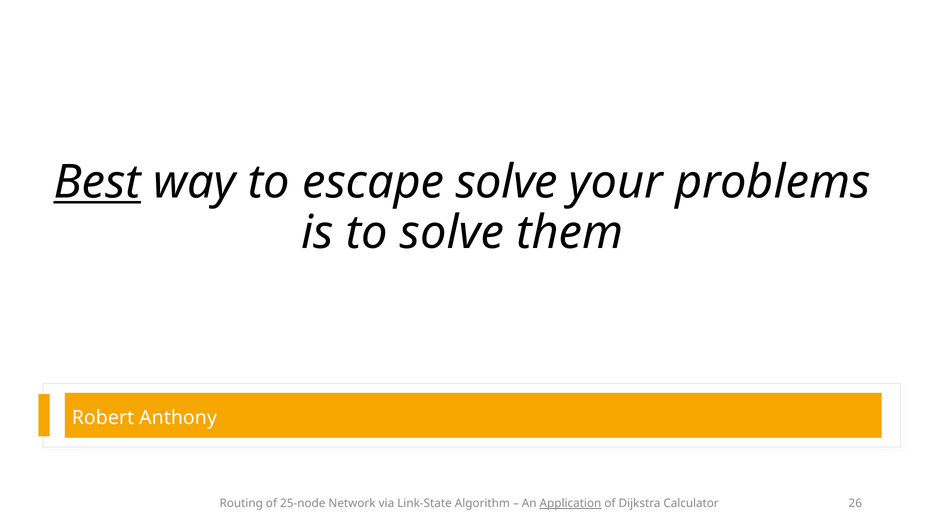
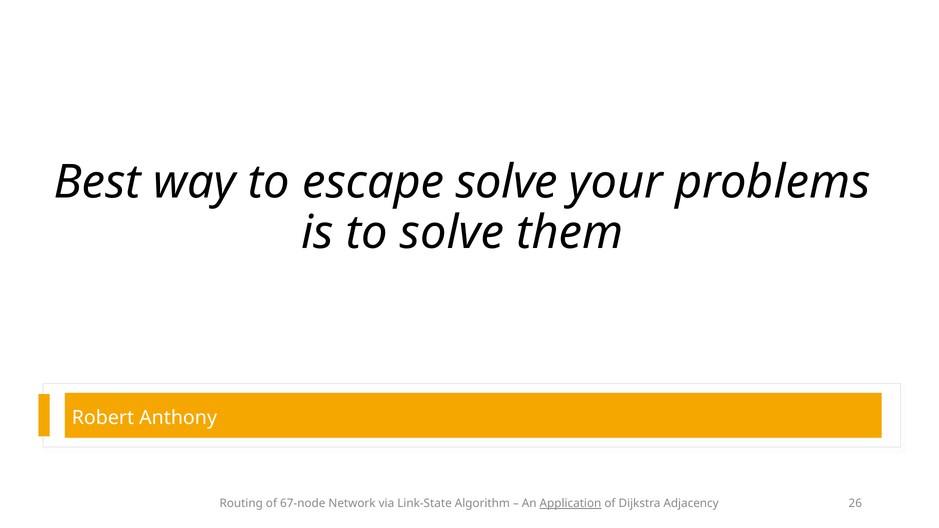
Best underline: present -> none (97, 182)
25-node: 25-node -> 67-node (303, 504)
Calculator: Calculator -> Adjacency (691, 504)
